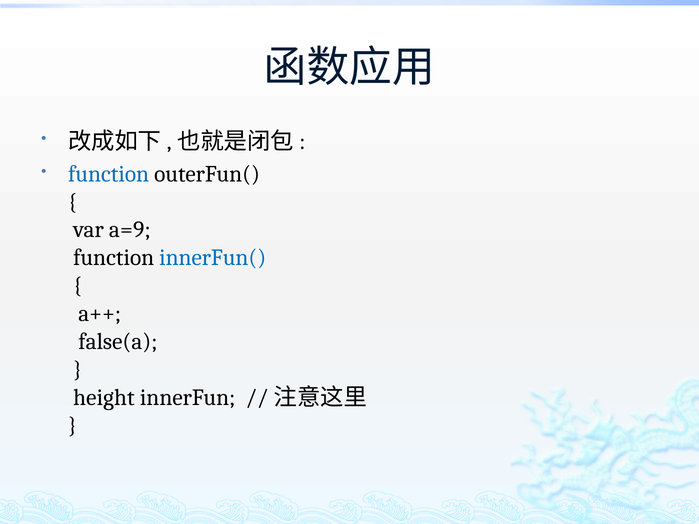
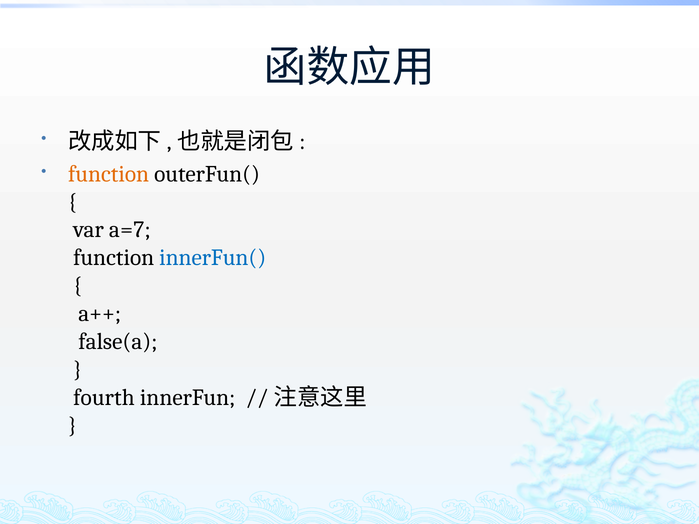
function colour: blue -> orange (109, 174)
a=9: a=9 -> a=7 (130, 230)
height: height -> fourth (104, 398)
